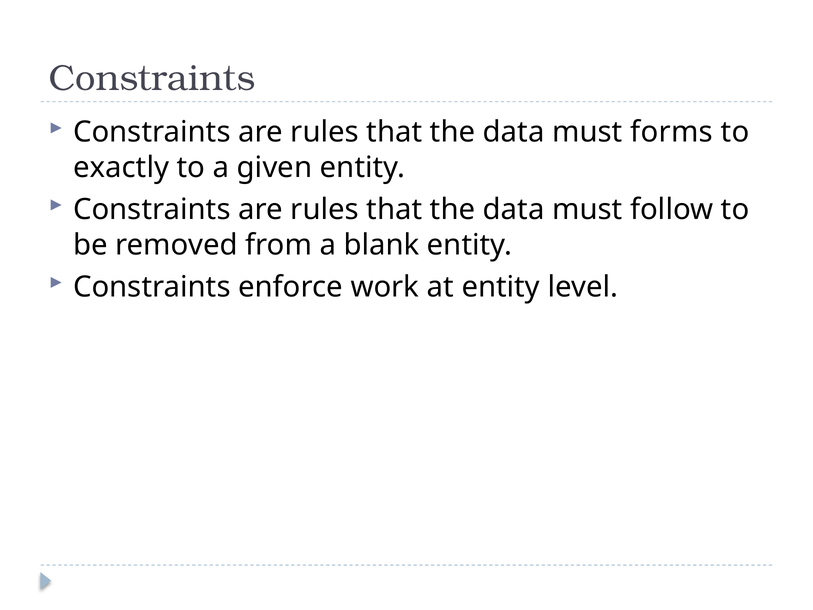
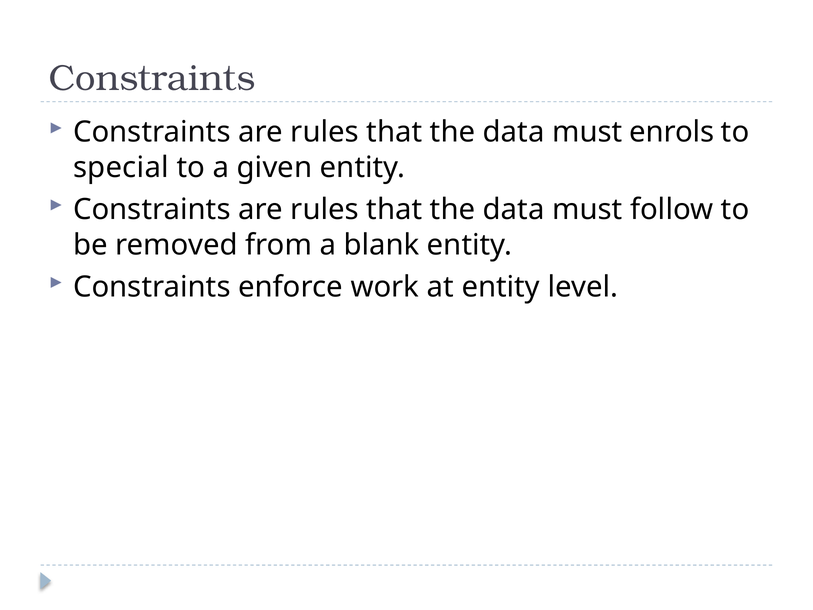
forms: forms -> enrols (672, 132)
exactly: exactly -> special (121, 168)
